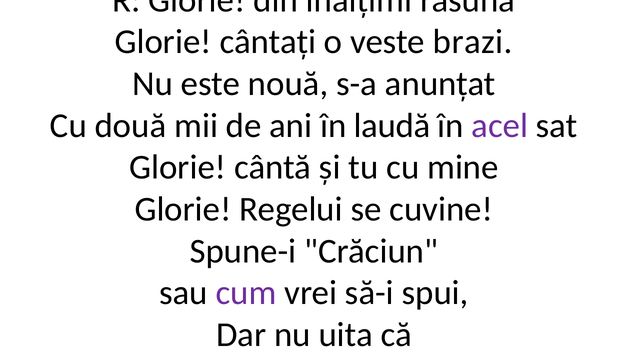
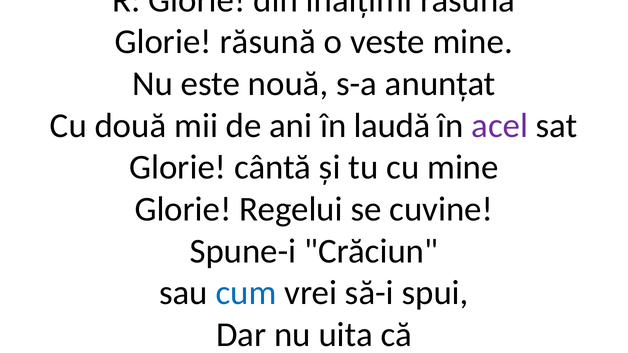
Glorie cântați: cântați -> răsună (268, 42)
veste brazi: brazi -> mine (473, 42)
cum colour: purple -> blue (246, 293)
